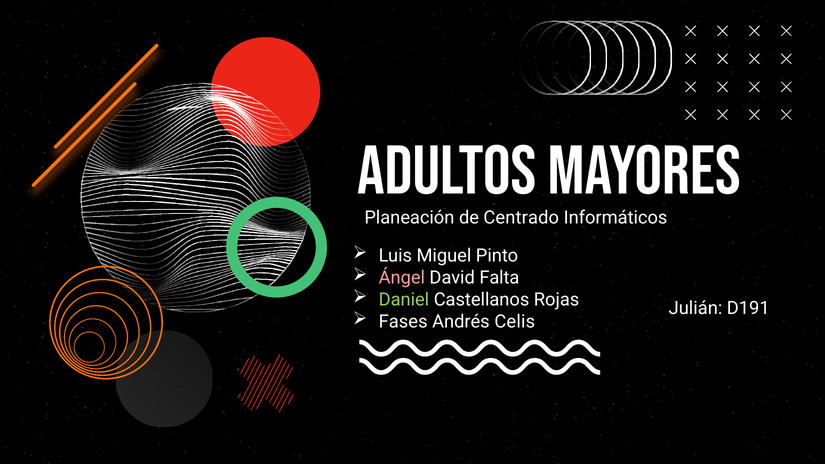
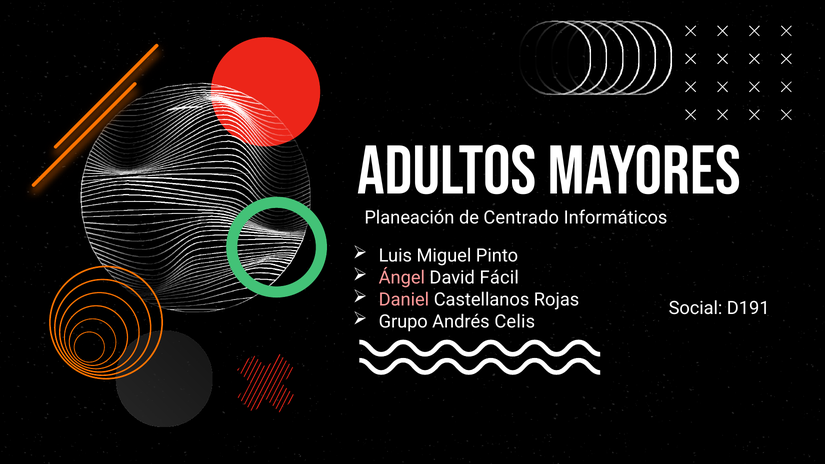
Falta: Falta -> Fácil (499, 278)
Daniel colour: light green -> pink (404, 300)
Julián: Julián -> Social (696, 308)
Fases: Fases -> Grupo (403, 322)
